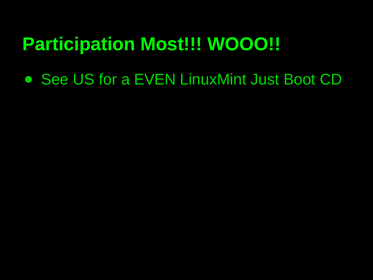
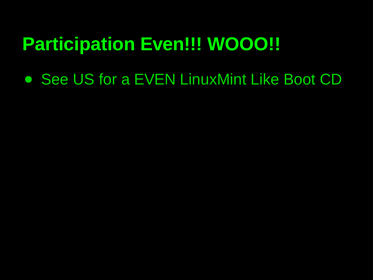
Participation Most: Most -> Even (171, 44)
Just: Just -> Like (265, 79)
